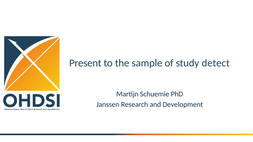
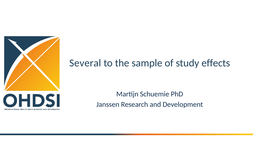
Present: Present -> Several (85, 63)
detect: detect -> effects (216, 63)
